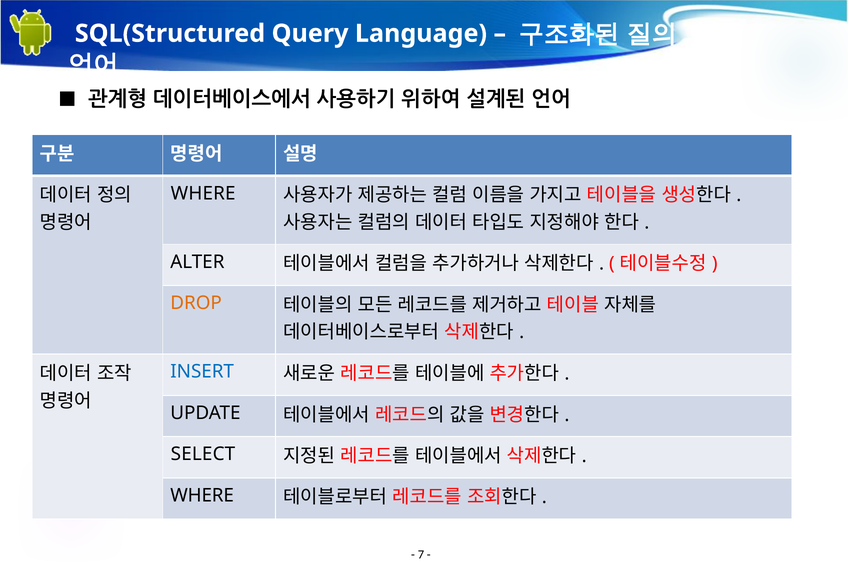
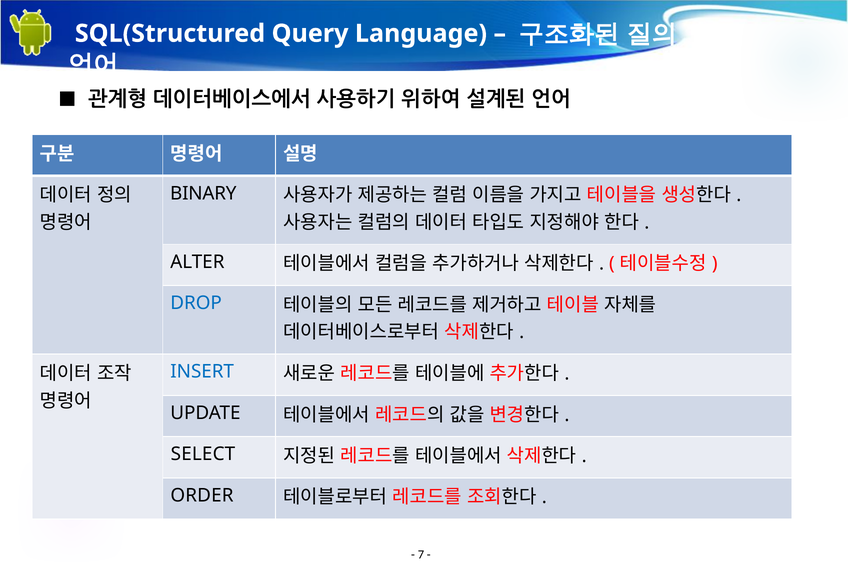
WHERE: WHERE -> BINARY (203, 193)
DROP colour: orange -> blue (196, 303)
WHERE: WHERE -> ORDER (202, 495)
